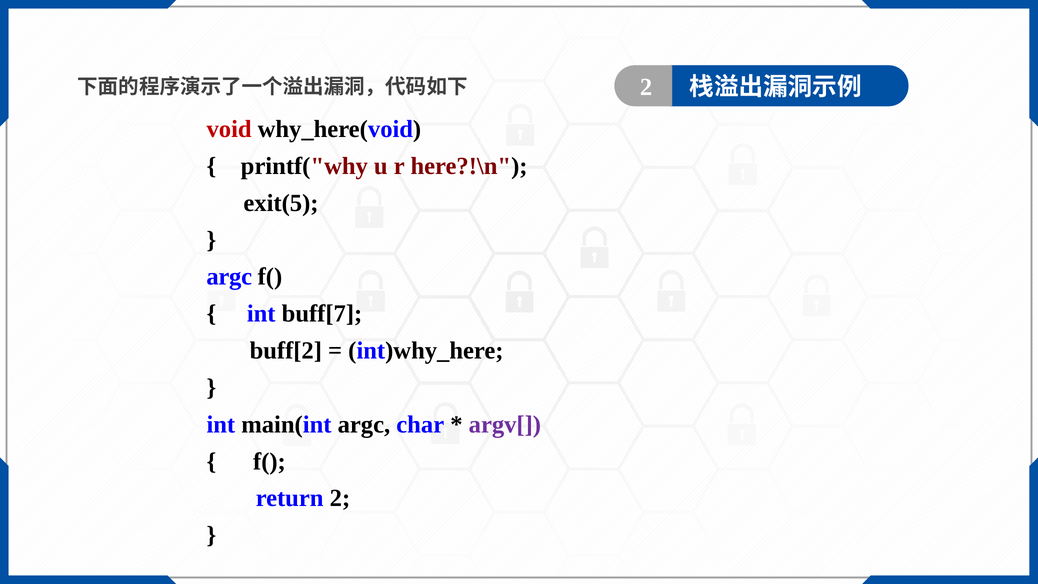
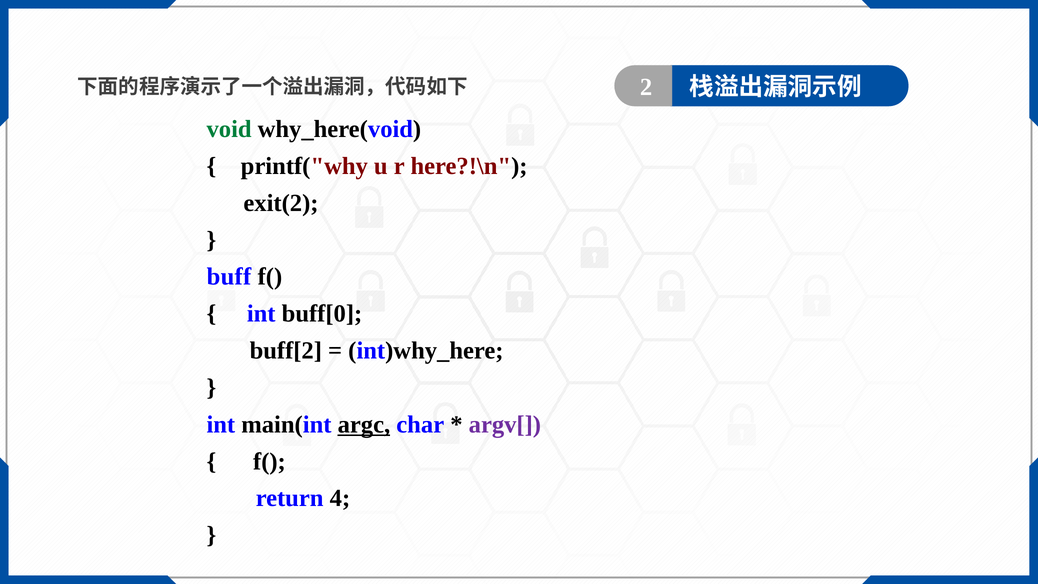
void colour: red -> green (229, 129)
exit(5: exit(5 -> exit(2 (281, 203)
argc: argc -> buff (229, 277)
buff[7: buff[7 -> buff[0 (322, 314)
argc underline: none -> present (364, 424)
return 2: 2 -> 4 (340, 498)
